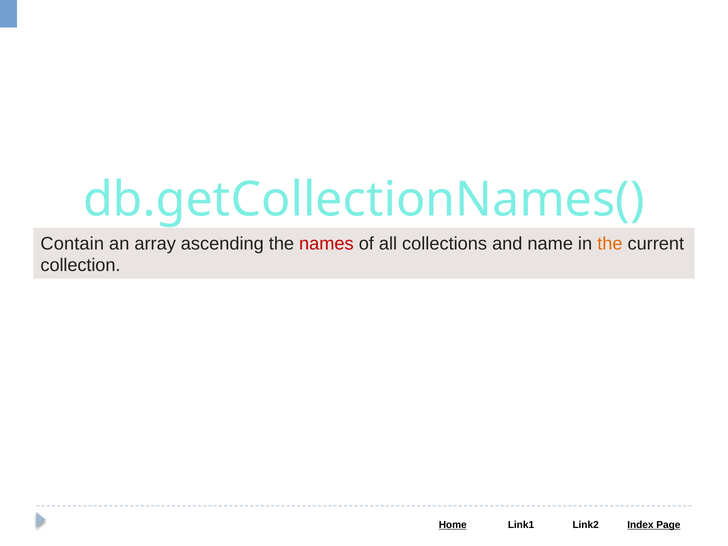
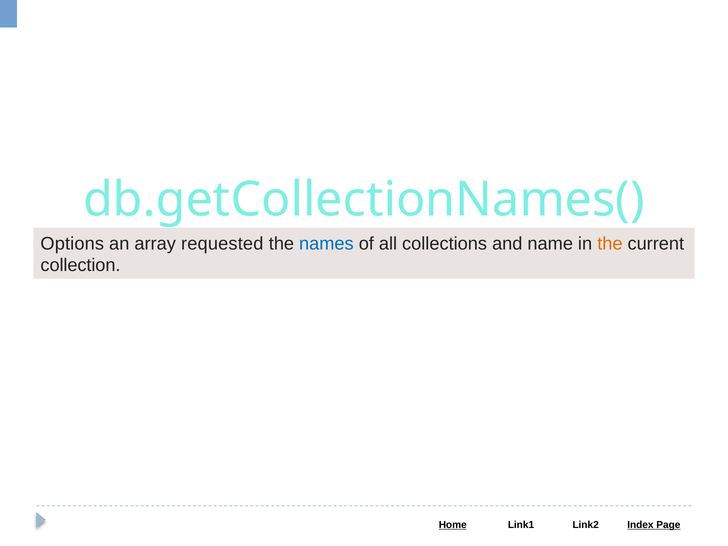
Contain: Contain -> Options (72, 244)
ascending: ascending -> requested (222, 244)
names colour: red -> blue (326, 244)
